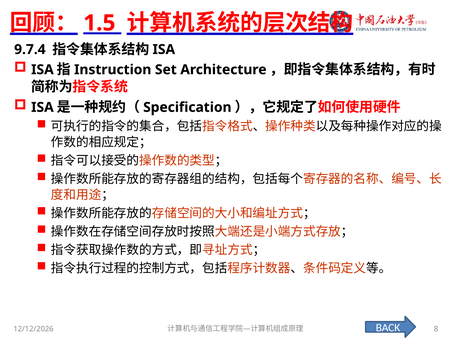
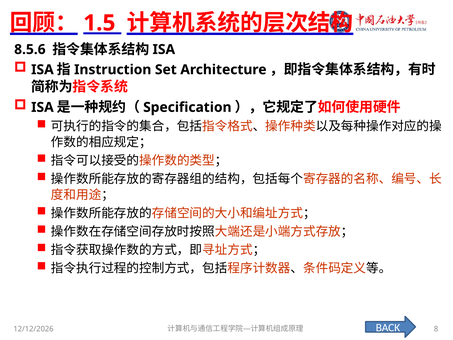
9.7.4: 9.7.4 -> 8.5.6 (30, 49)
